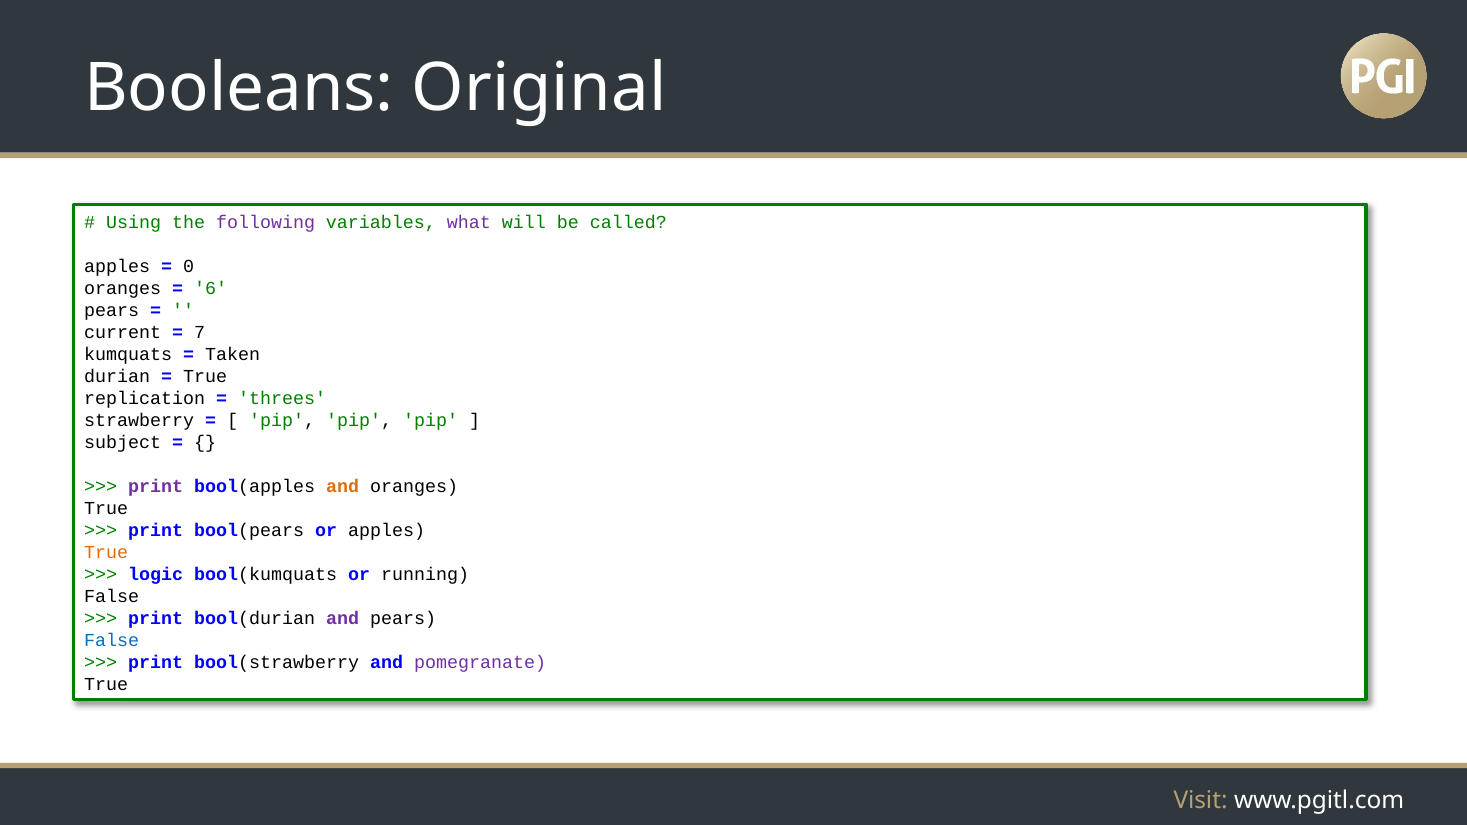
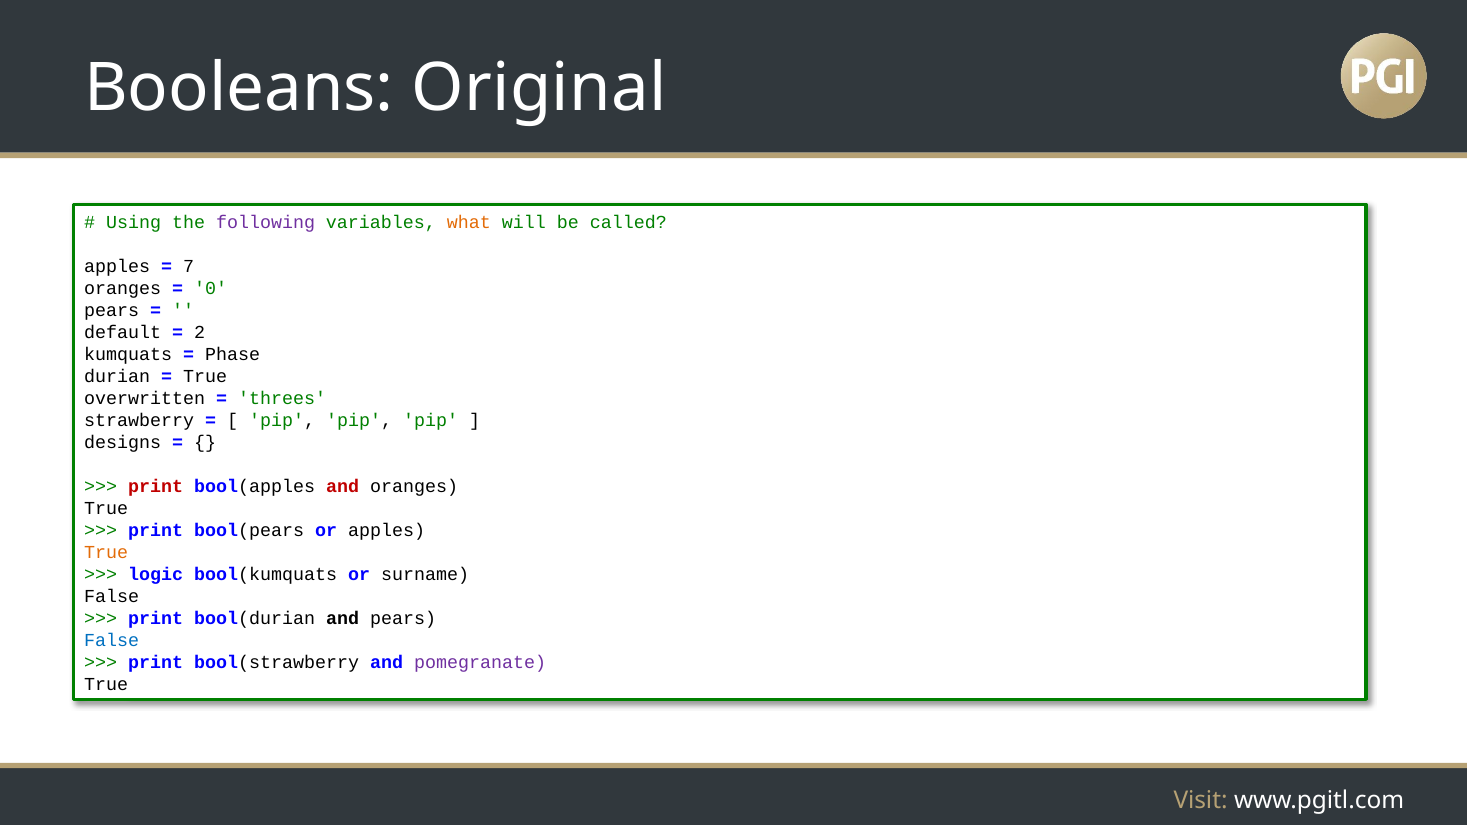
what colour: purple -> orange (469, 222)
0: 0 -> 7 (189, 266)
6: 6 -> 0 (211, 288)
current: current -> default (123, 332)
7: 7 -> 2 (200, 332)
Taken: Taken -> Phase (233, 354)
replication: replication -> overwritten (145, 398)
subject: subject -> designs (123, 442)
print colour: purple -> red (156, 486)
and colour: orange -> red (343, 486)
running: running -> surname (425, 574)
and colour: purple -> black (343, 618)
